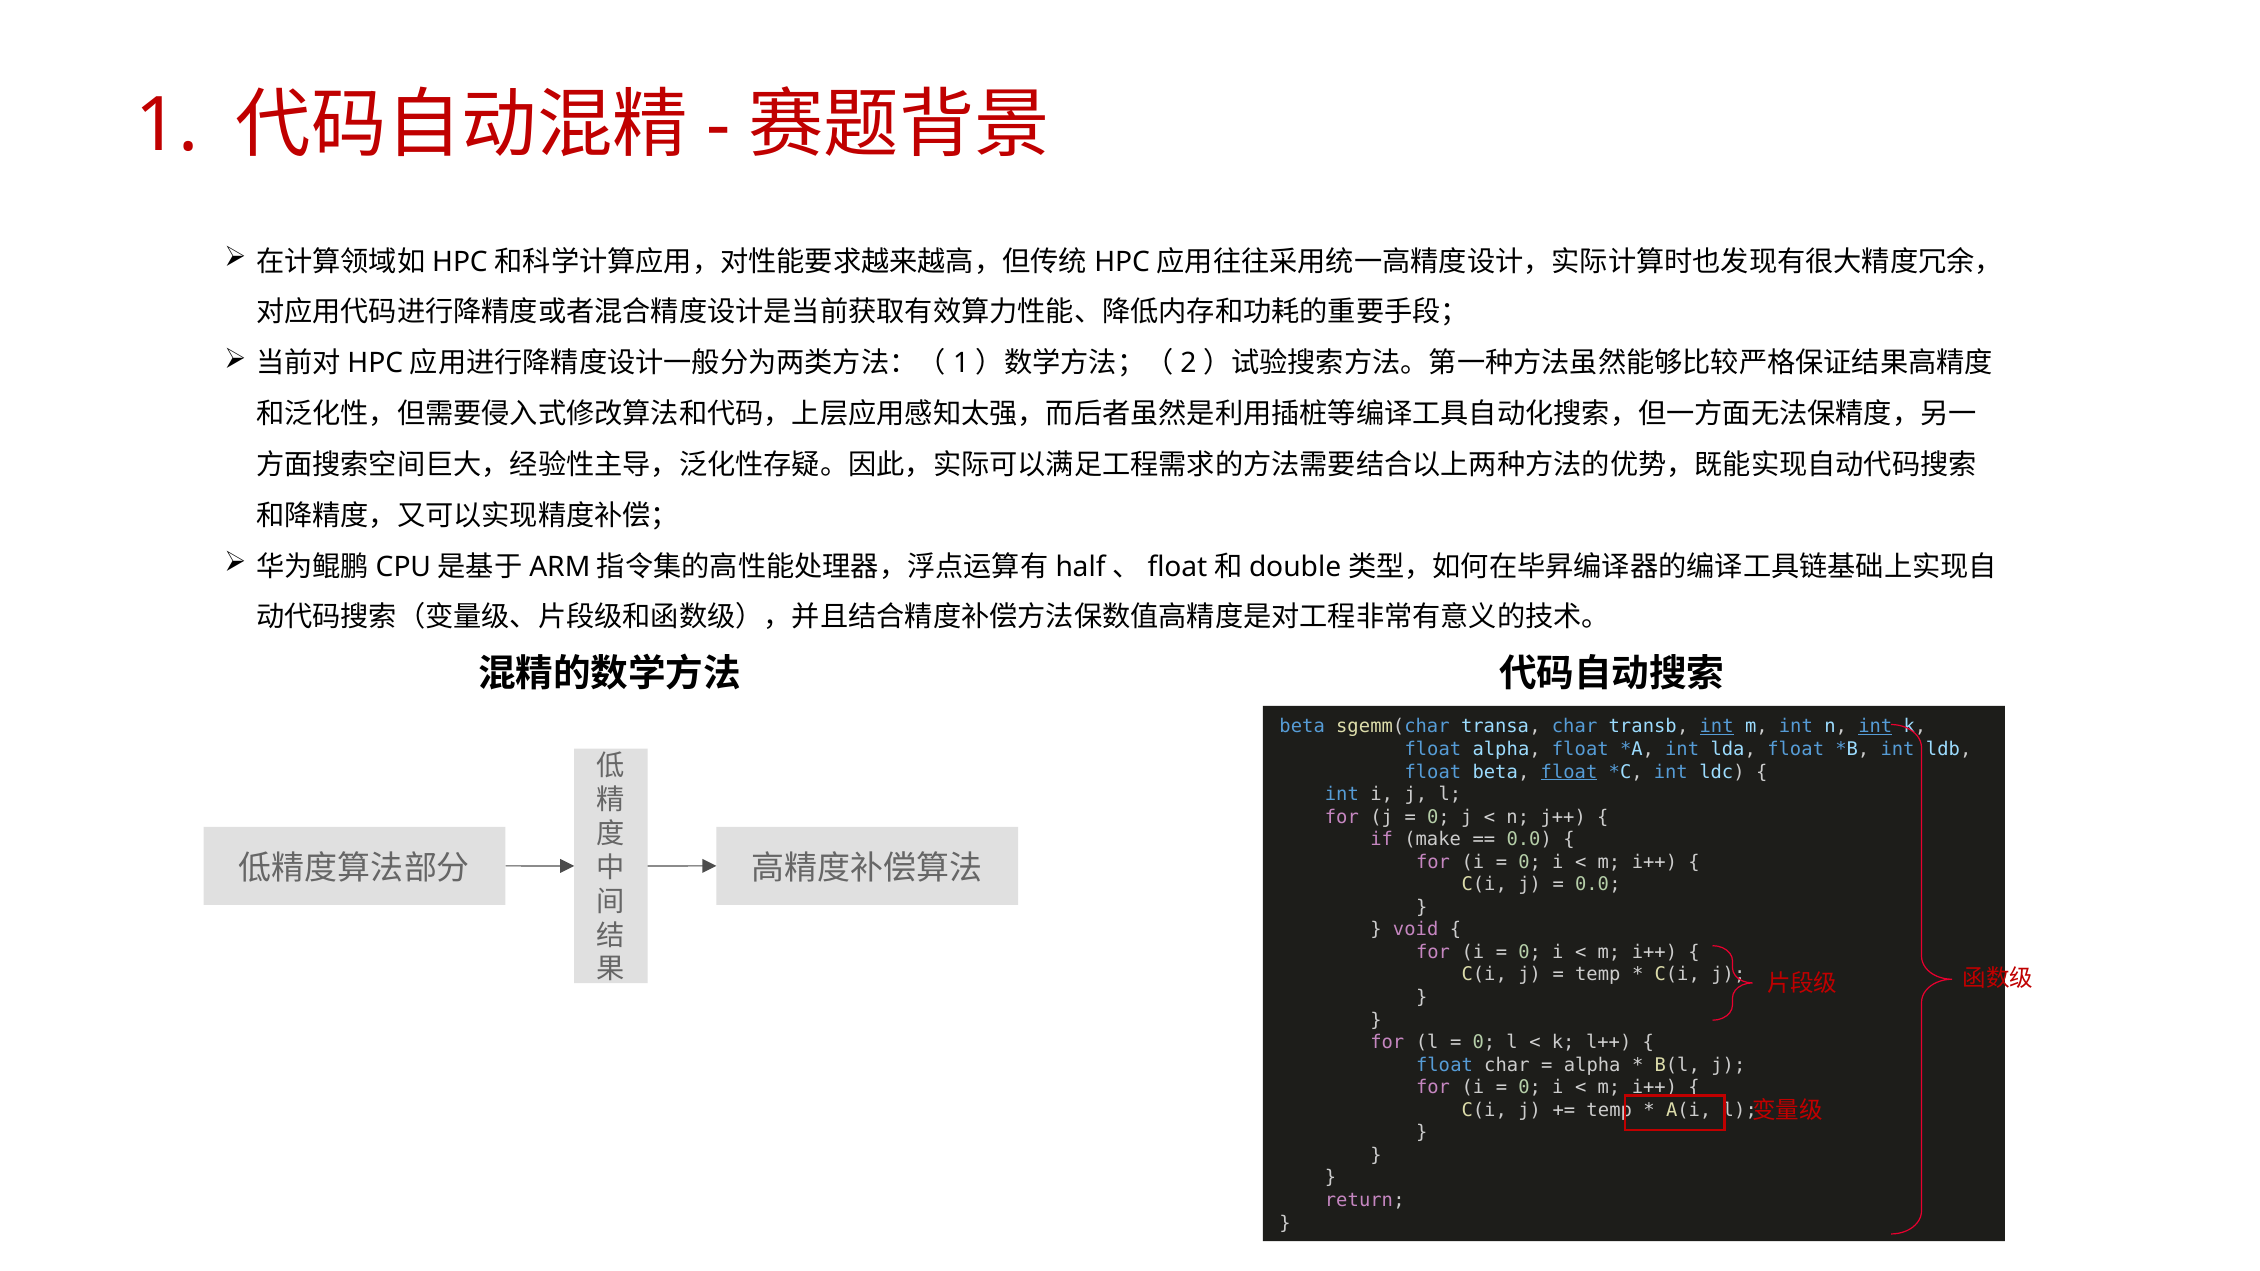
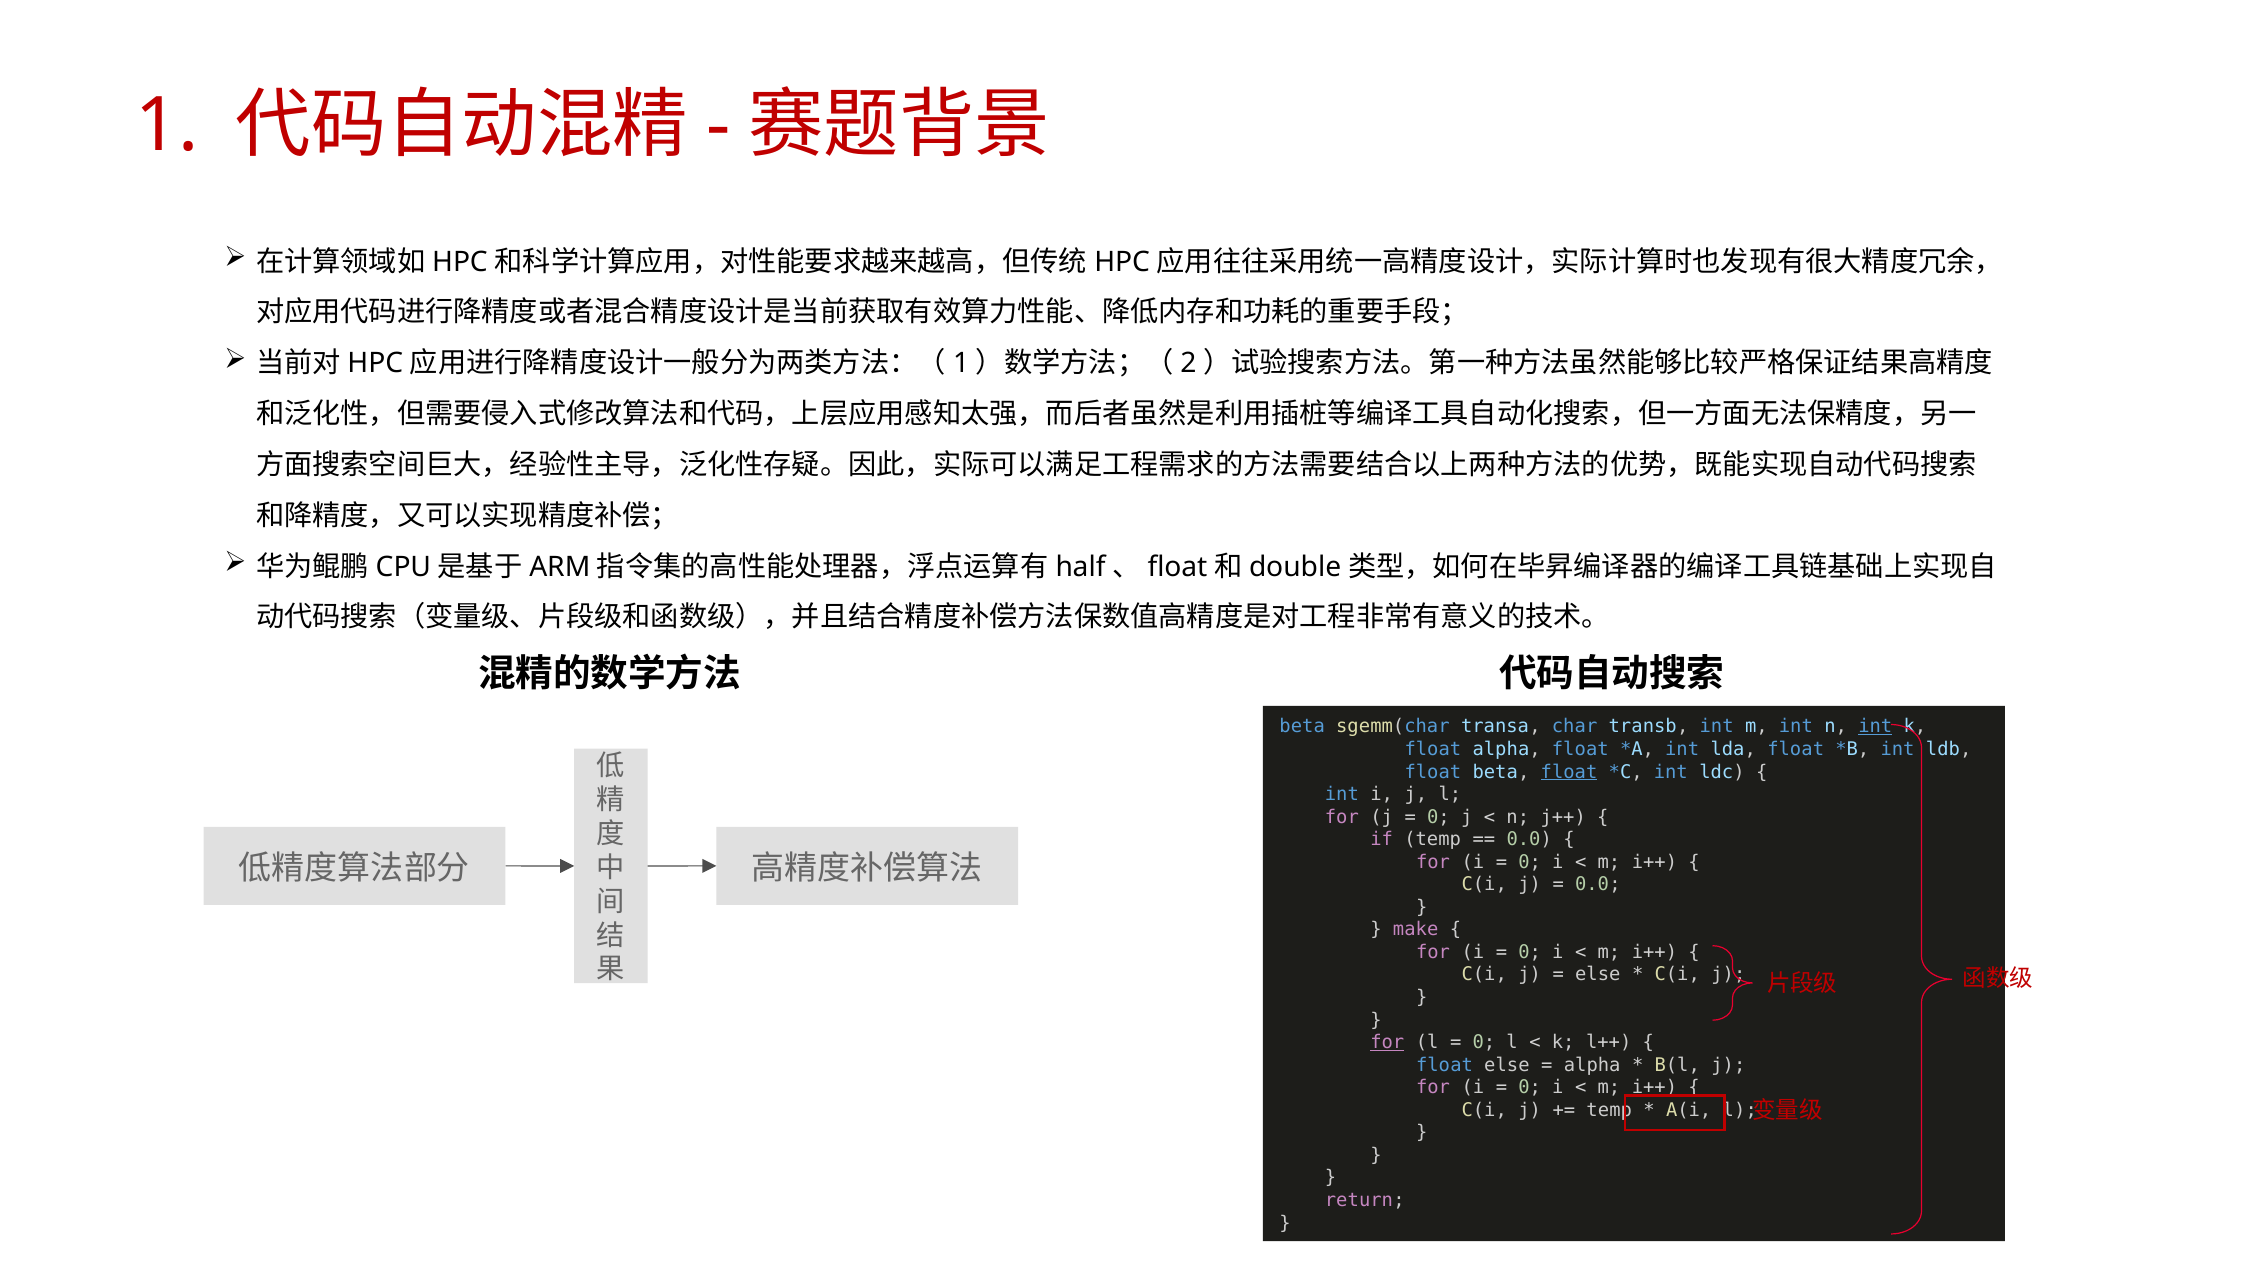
int underline: present -> none (1717, 727)
if make: make -> temp (1433, 839)
void: void -> make (1416, 930)
temp: temp -> else (1598, 975)
for underline: none -> present (1387, 1042)
float char: char -> else (1507, 1065)
